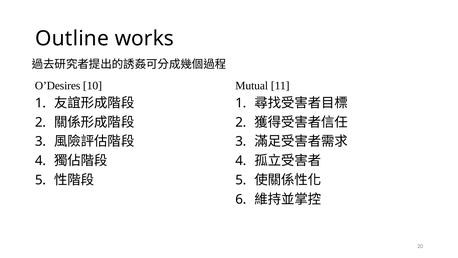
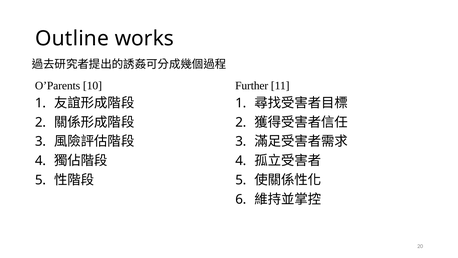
O’Desires: O’Desires -> O’Parents (58, 86)
Mutual: Mutual -> Further (252, 86)
